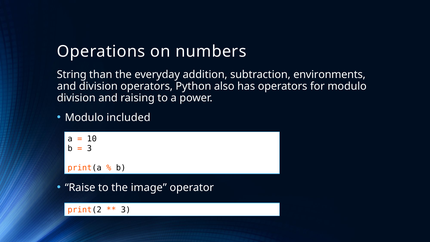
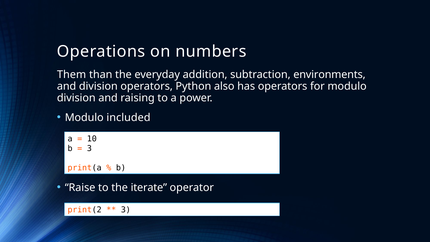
String: String -> Them (72, 75)
image: image -> iterate (149, 187)
